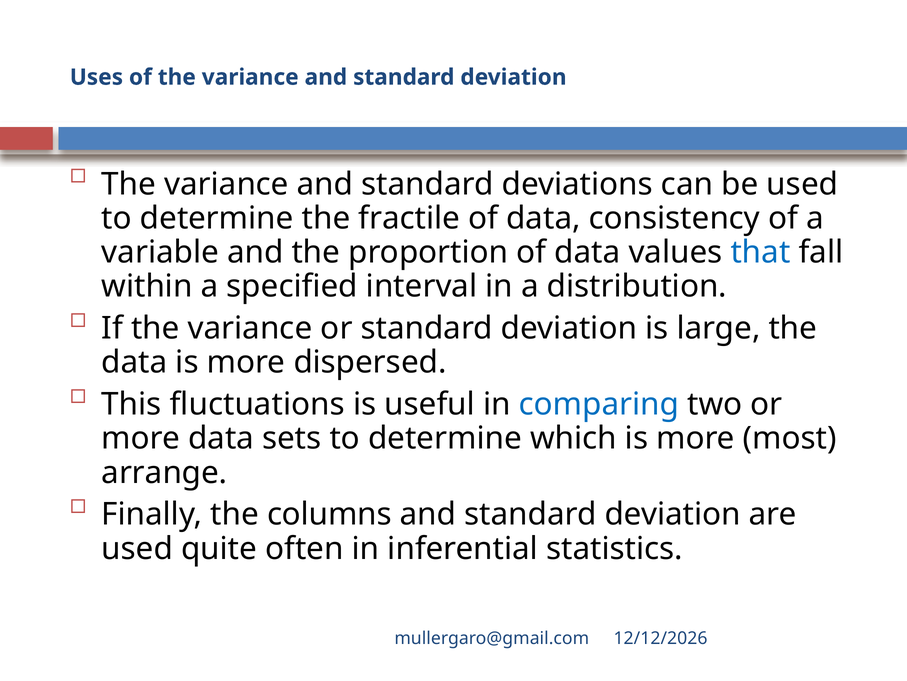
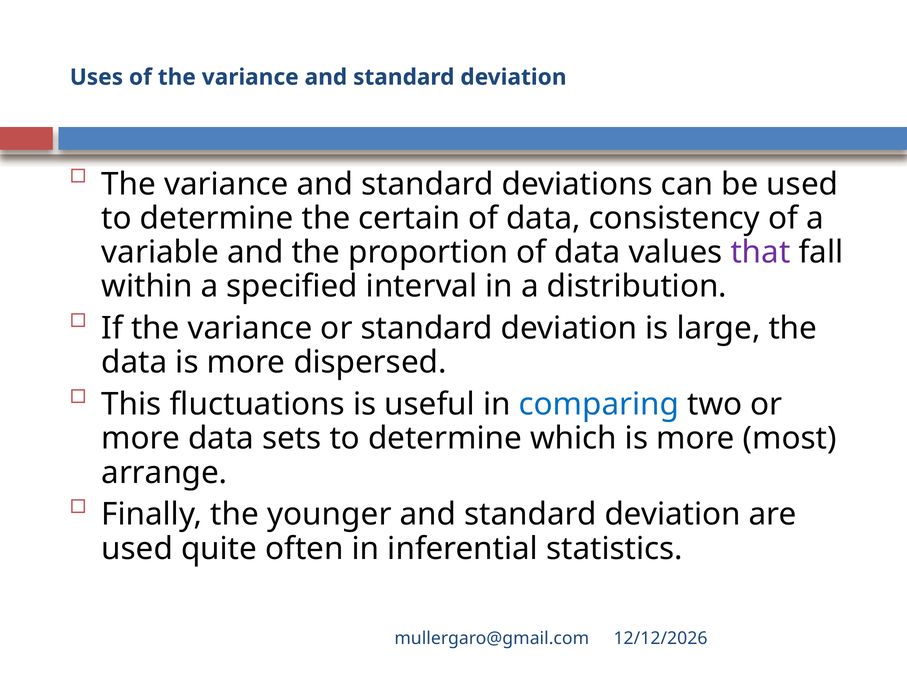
fractile: fractile -> certain (409, 218)
that colour: blue -> purple (761, 252)
columns: columns -> younger (329, 514)
